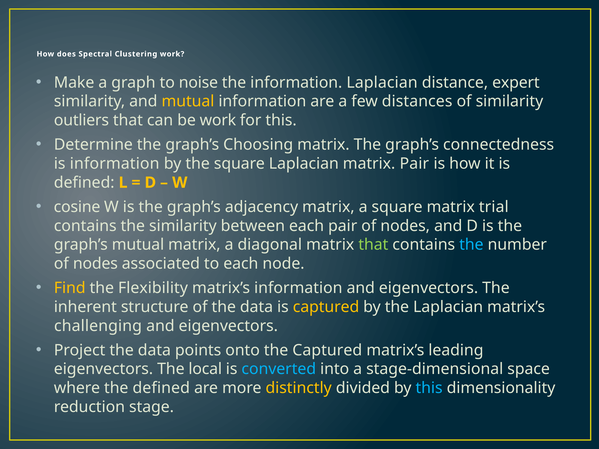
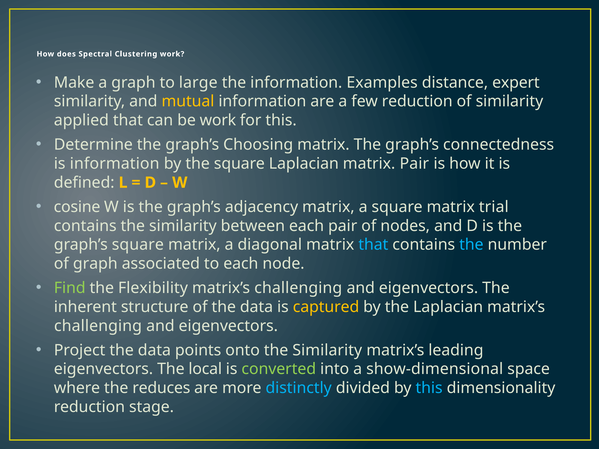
noise: noise -> large (198, 83)
information Laplacian: Laplacian -> Examples (382, 83)
few distances: distances -> reduction (417, 101)
outliers: outliers -> applied (81, 120)
graph’s mutual: mutual -> square (138, 245)
that colour: light green -> light blue (373, 245)
nodes: nodes -> graph (95, 264)
Find colour: yellow -> light green (70, 288)
information: information -> challenging (298, 288)
onto the Captured: Captured -> Similarity (327, 350)
converted colour: light blue -> light green (279, 369)
stage-dimensional: stage-dimensional -> show-dimensional (435, 369)
the defined: defined -> reduces (161, 388)
distinctly colour: yellow -> light blue (299, 388)
